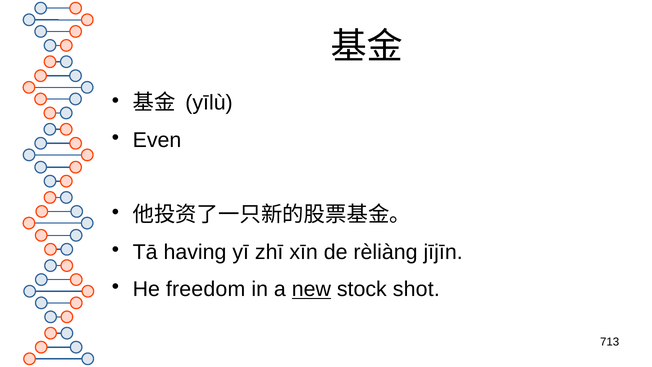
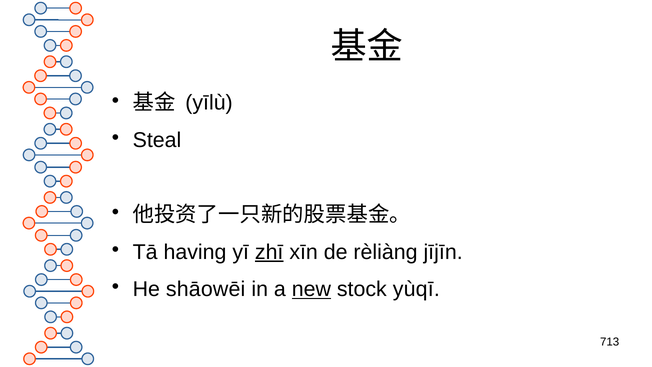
Even: Even -> Steal (157, 140)
zhī underline: none -> present (269, 252)
freedom: freedom -> shāowēi (206, 289)
shot: shot -> yùqī (416, 289)
